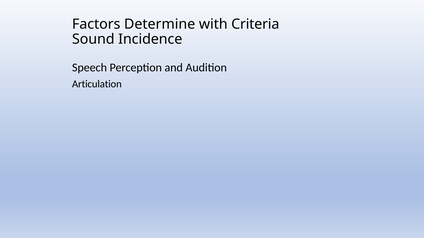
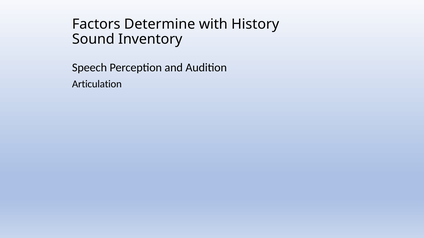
Criteria: Criteria -> History (255, 24)
Incidence: Incidence -> Inventory (150, 39)
